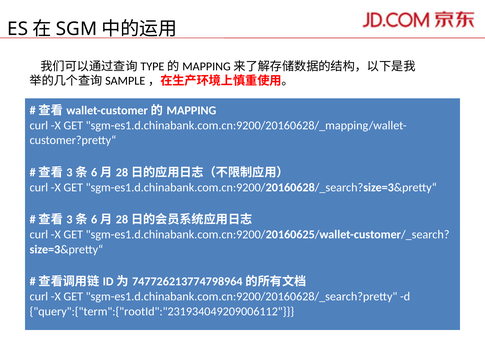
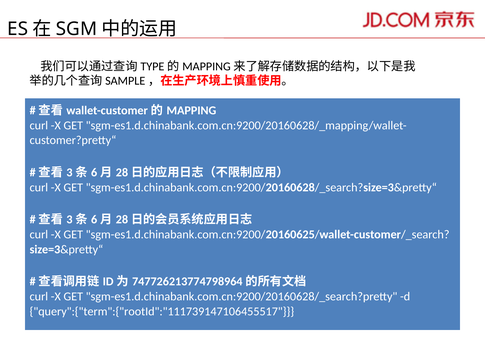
query":{"term":{"rootId":"231934049209006112: query":{"term":{"rootId":"231934049209006112 -> query":{"term":{"rootId":"111739147106455517 (162, 311)
